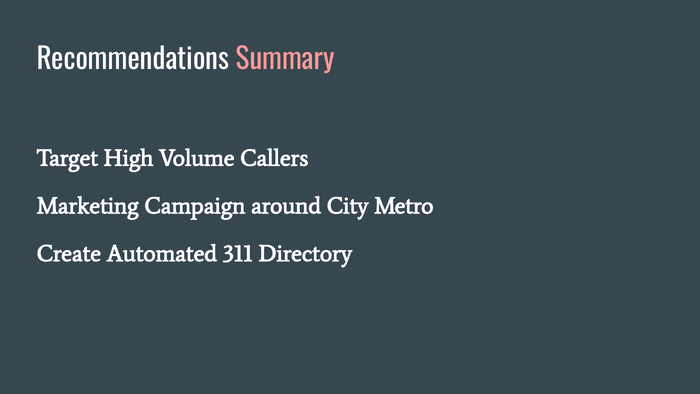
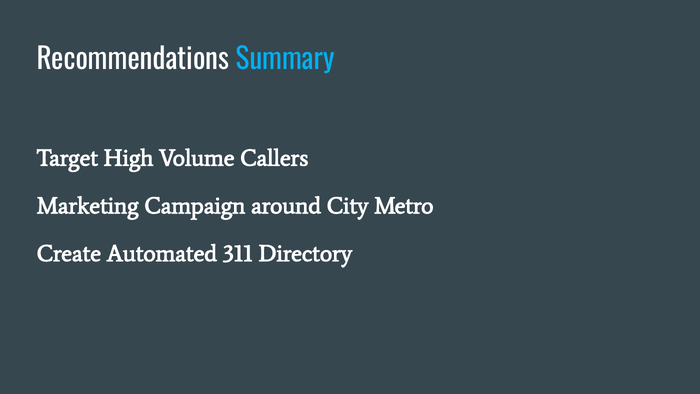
Summary colour: pink -> light blue (285, 60)
